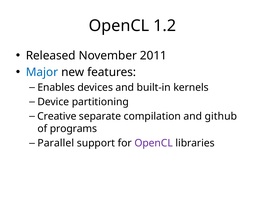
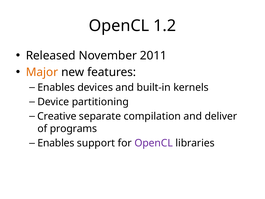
Major colour: blue -> orange (42, 72)
github: github -> deliver (221, 116)
Parallel: Parallel -> Enables (56, 143)
